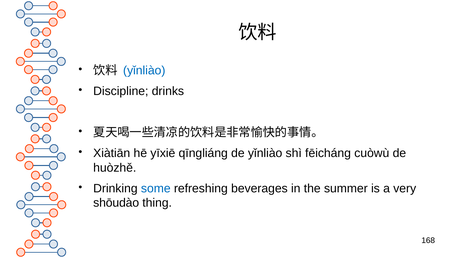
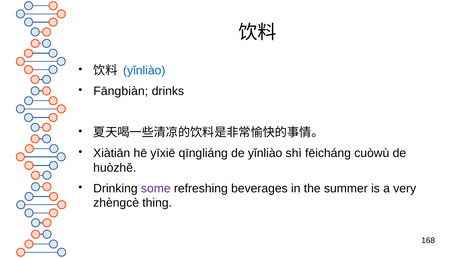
Discipline: Discipline -> Fāngbiàn (121, 91)
some colour: blue -> purple (156, 188)
shōudào: shōudào -> zhèngcè (116, 203)
